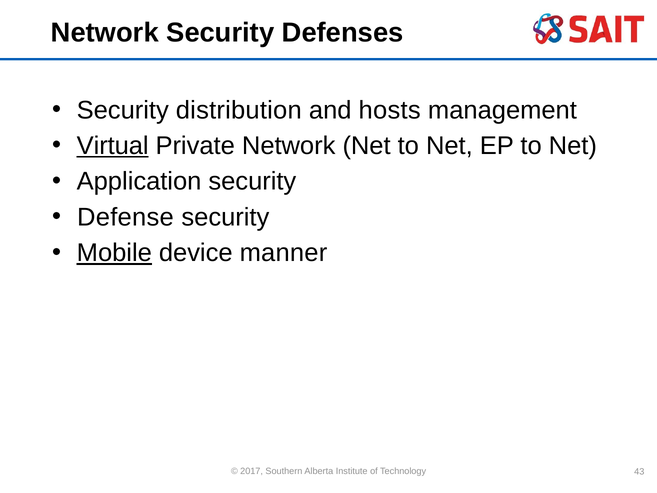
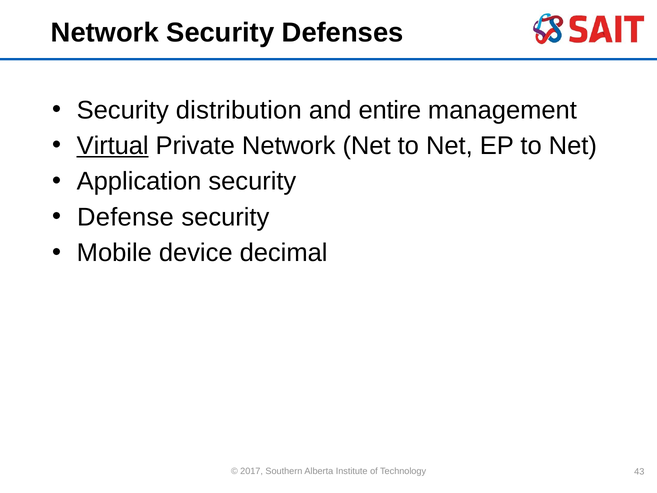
hosts: hosts -> entire (390, 110)
Mobile underline: present -> none (114, 253)
manner: manner -> decimal (284, 253)
